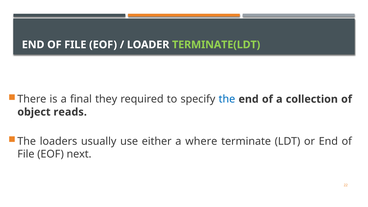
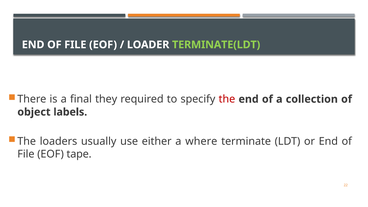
the colour: blue -> red (227, 99)
reads: reads -> labels (70, 112)
next: next -> tape (79, 154)
